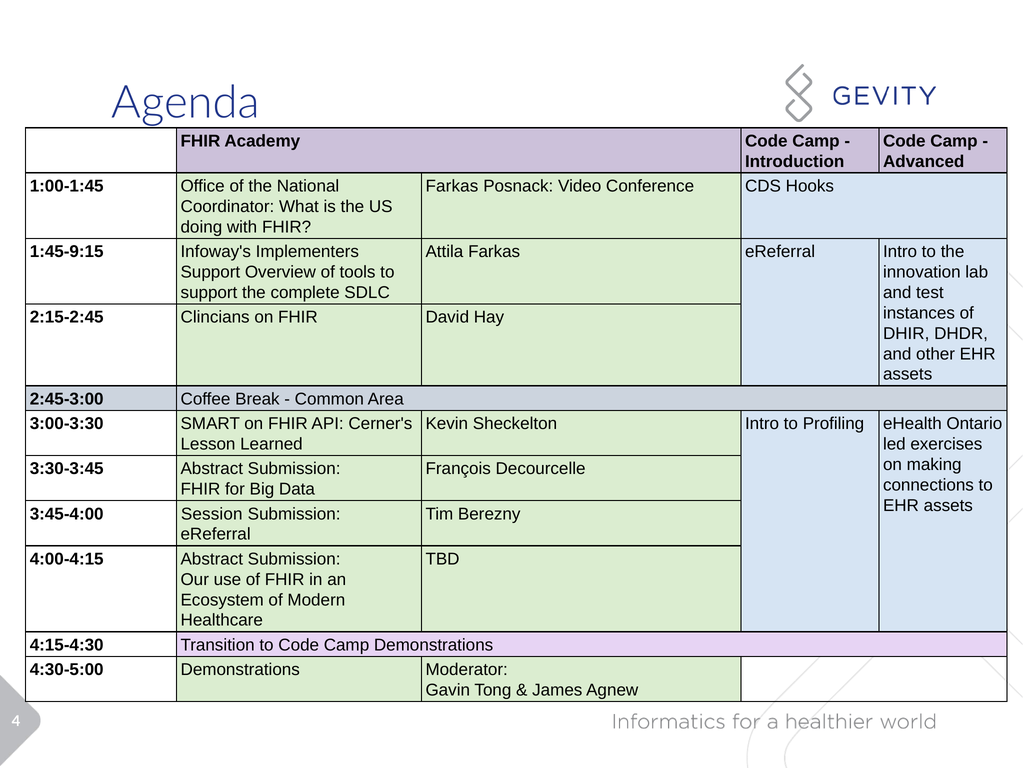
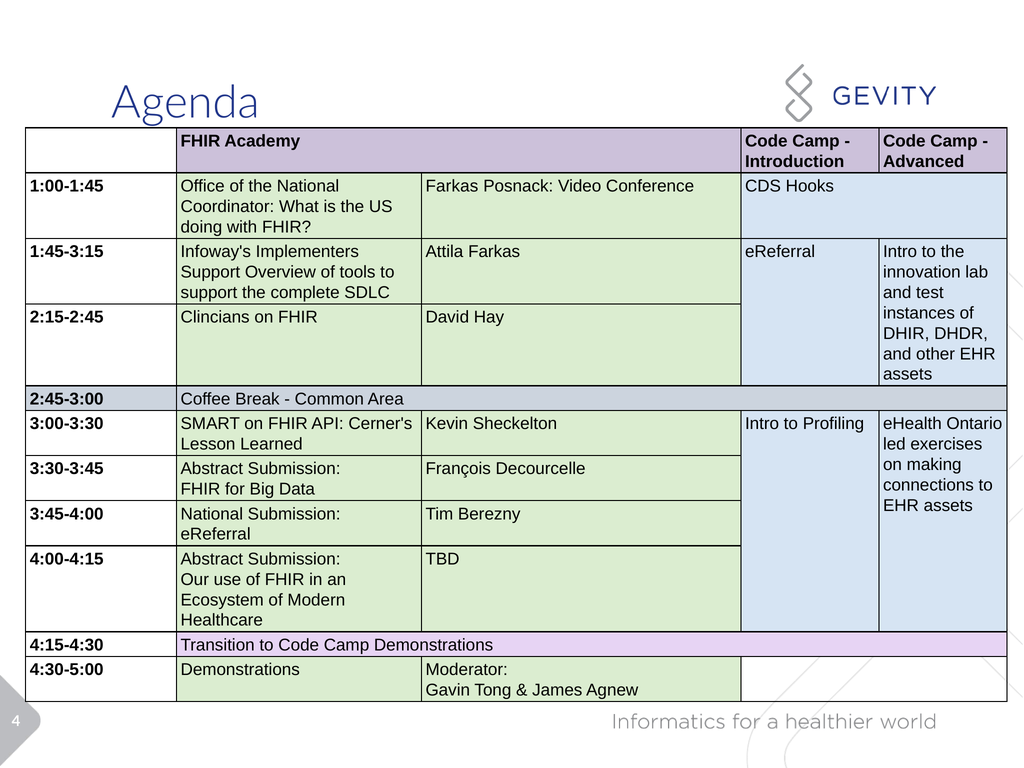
1:45-9:15: 1:45-9:15 -> 1:45-3:15 (67, 252)
3:45-4:00 Session: Session -> National (212, 514)
